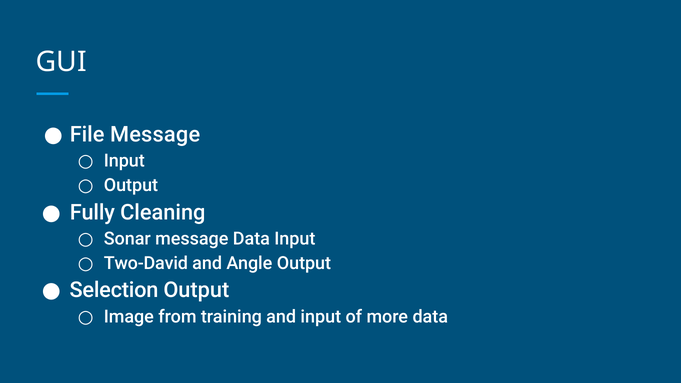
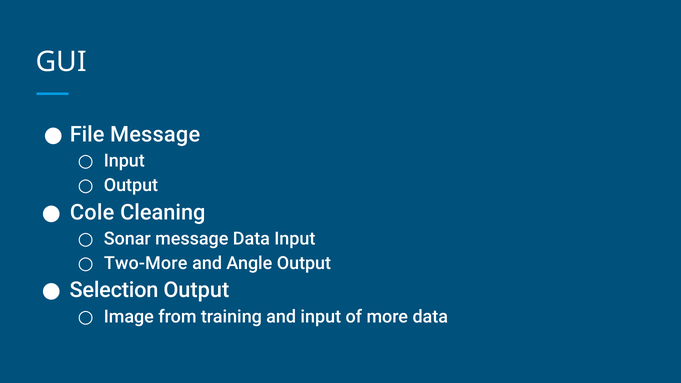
Fully: Fully -> Cole (92, 212)
Two-David: Two-David -> Two-More (146, 263)
